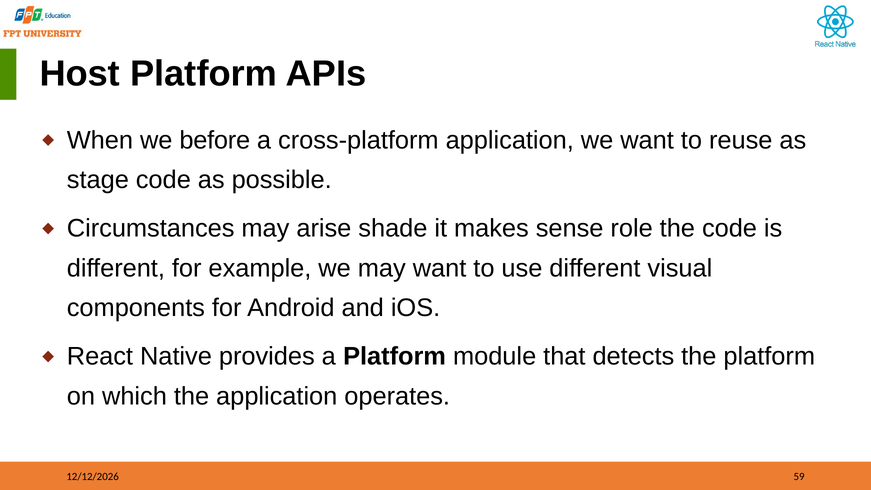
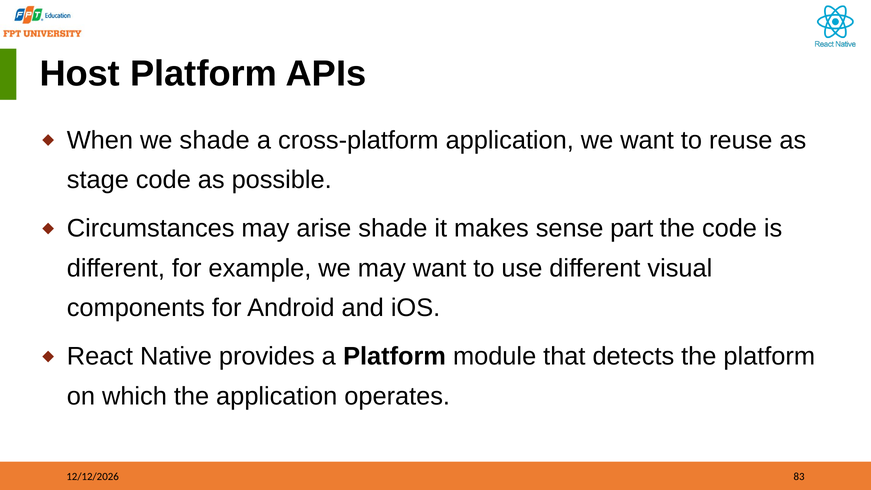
we before: before -> shade (215, 140)
role: role -> part (632, 228)
59: 59 -> 83 (799, 477)
